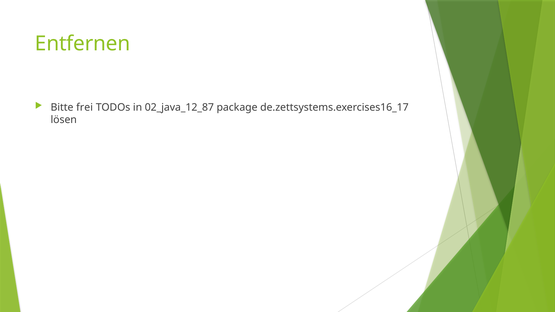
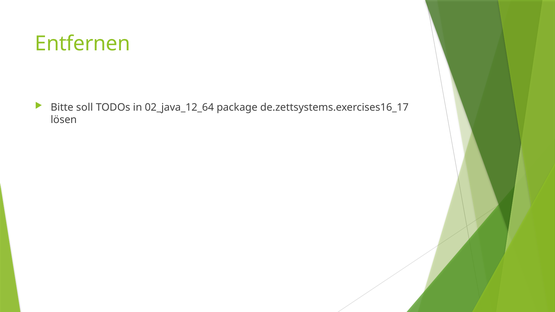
frei: frei -> soll (85, 107)
02_java_12_87: 02_java_12_87 -> 02_java_12_64 (179, 107)
